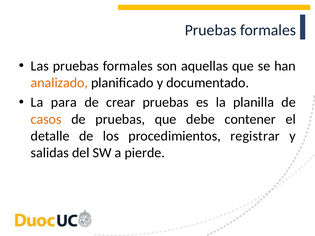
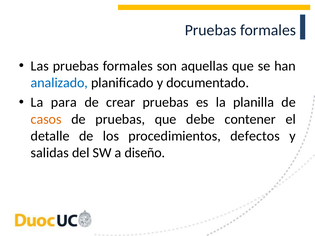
analizado colour: orange -> blue (59, 83)
registrar: registrar -> defectos (255, 136)
pierde: pierde -> diseño (145, 153)
